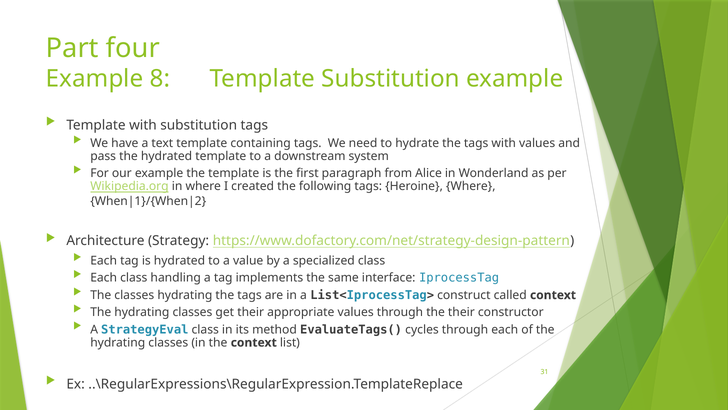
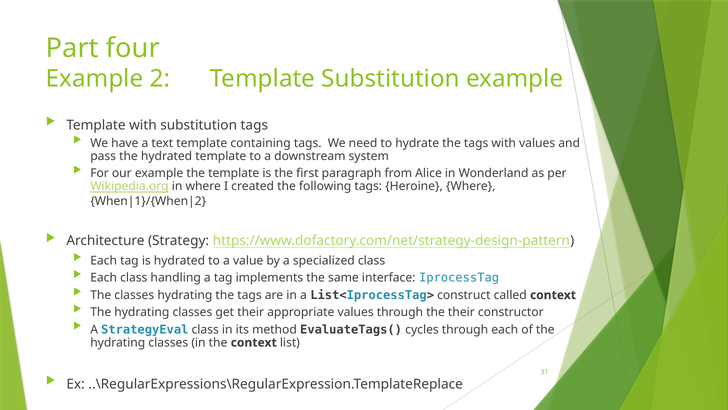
8: 8 -> 2 (160, 79)
